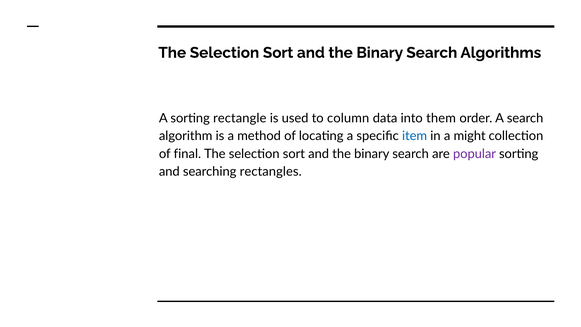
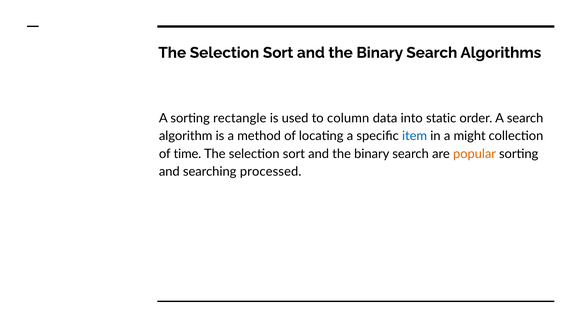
them: them -> static (441, 118)
final: final -> time (187, 154)
popular colour: purple -> orange (475, 154)
rectangles: rectangles -> processed (271, 172)
